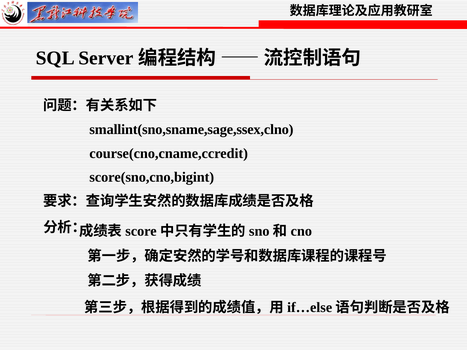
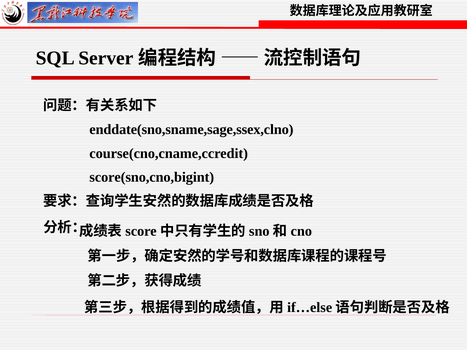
smallint(sno,sname,sage,ssex,clno: smallint(sno,sname,sage,ssex,clno -> enddate(sno,sname,sage,ssex,clno (191, 129)
